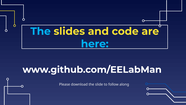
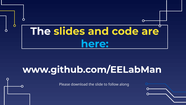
The colour: light blue -> white (41, 31)
